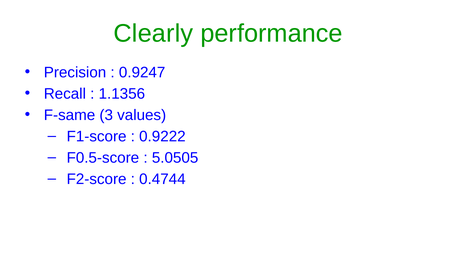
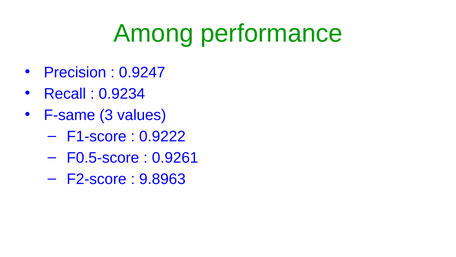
Clearly: Clearly -> Among (153, 33)
1.1356: 1.1356 -> 0.9234 (122, 94)
5.0505: 5.0505 -> 0.9261 (175, 157)
0.4744: 0.4744 -> 9.8963 (162, 179)
